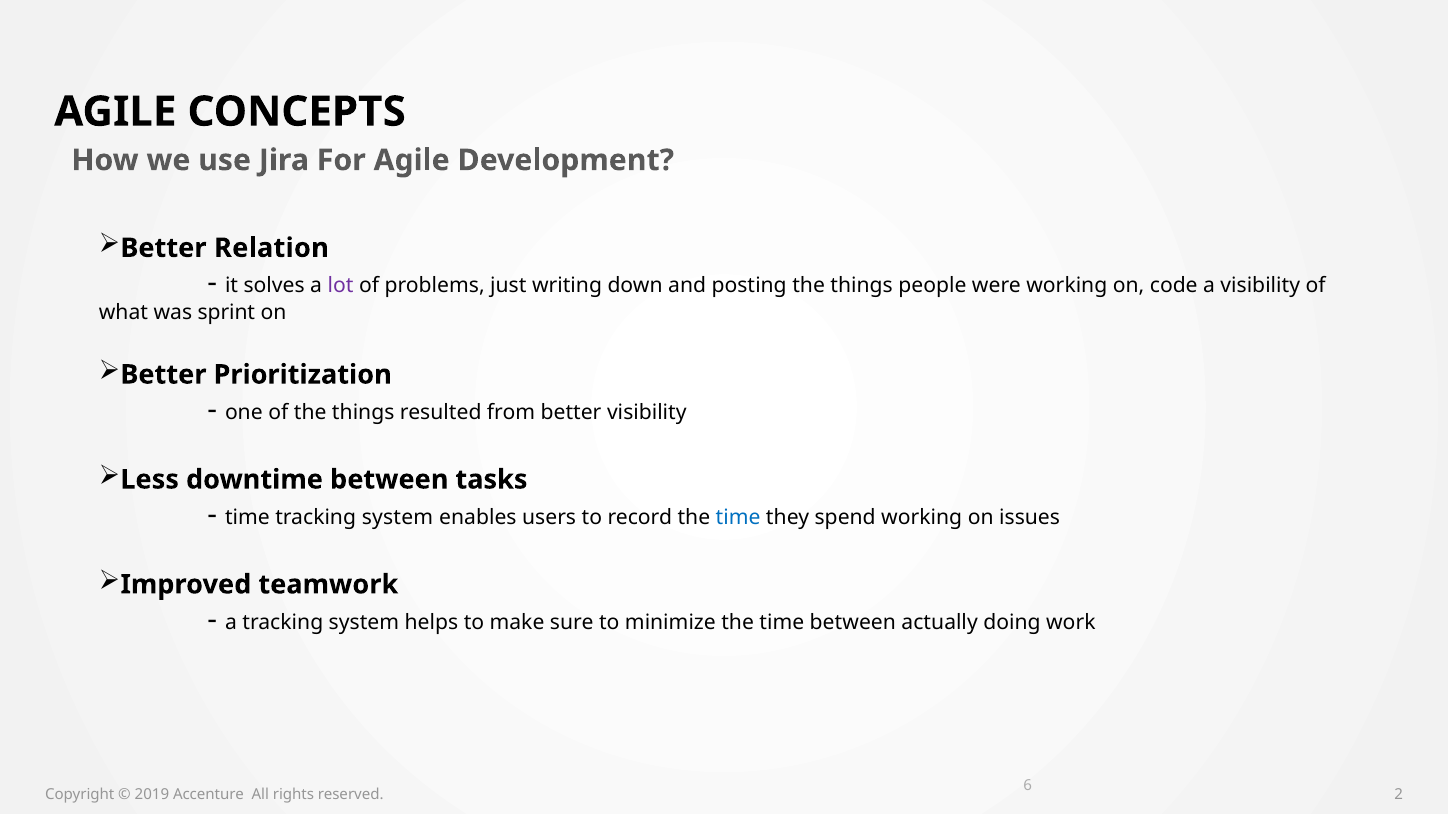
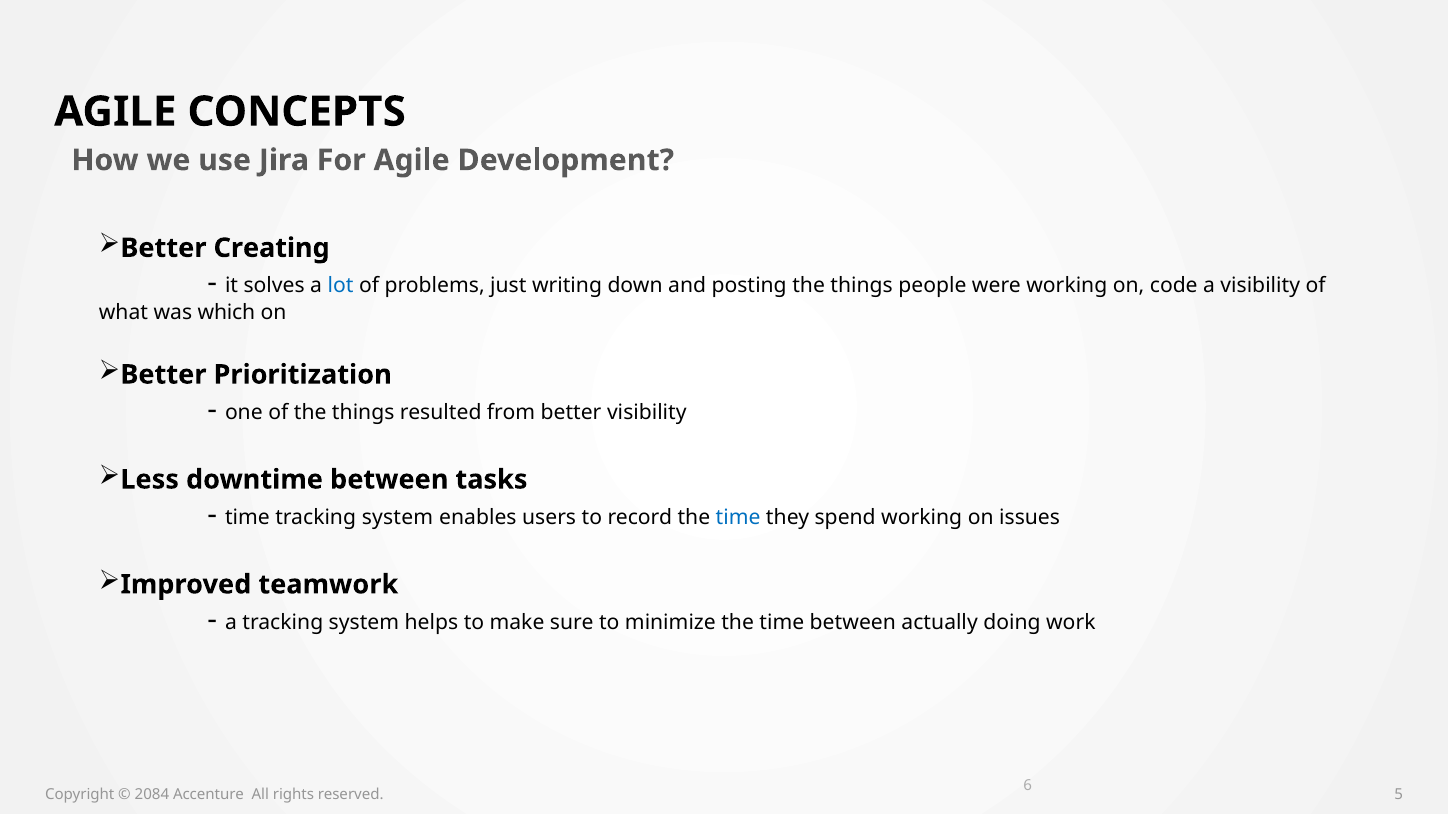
Relation: Relation -> Creating (272, 248)
lot colour: purple -> blue (340, 286)
sprint: sprint -> which (226, 313)
2019: 2019 -> 2084 (152, 795)
2: 2 -> 5 (1399, 795)
